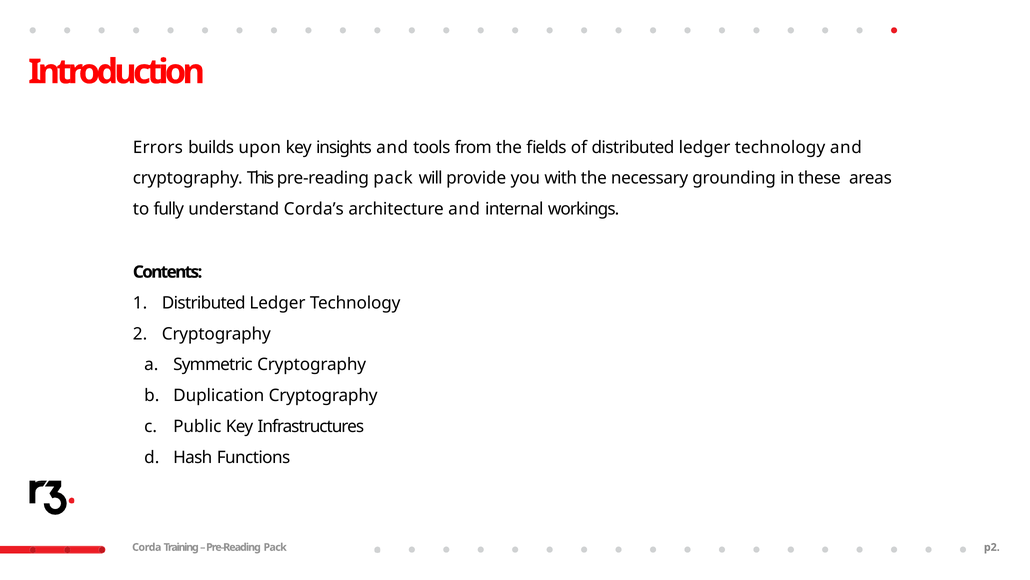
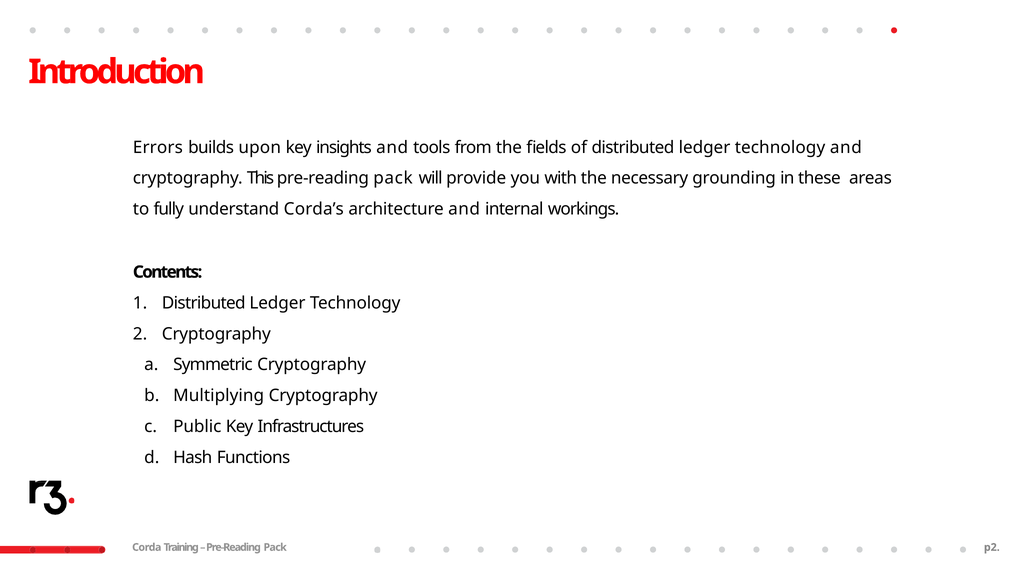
Duplication: Duplication -> Multiplying (219, 395)
